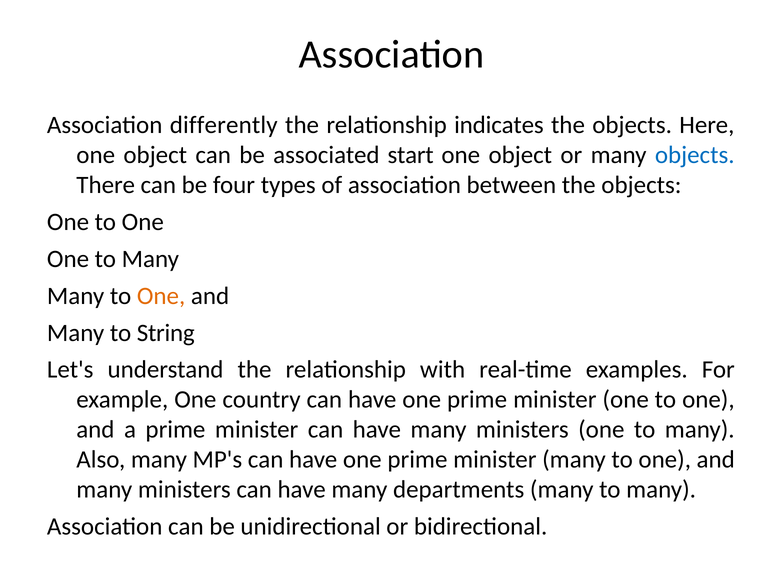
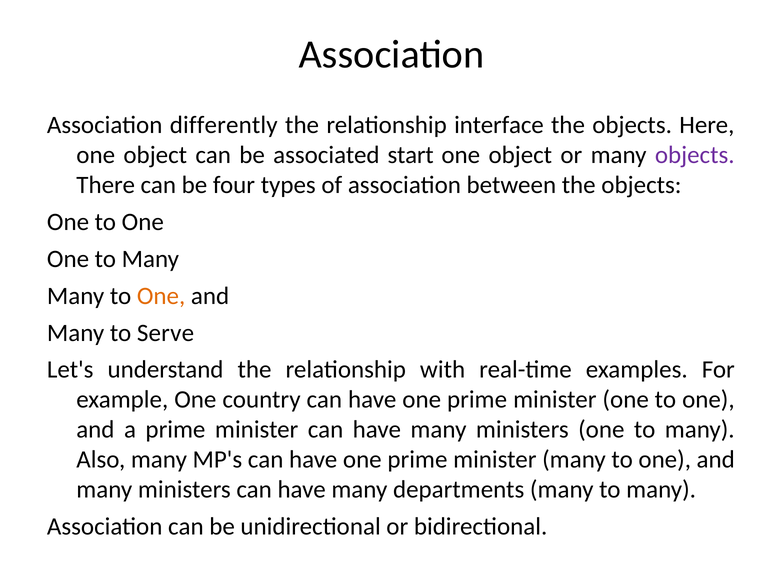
indicates: indicates -> interface (499, 125)
objects colour: blue -> purple (695, 155)
String: String -> Serve (165, 333)
